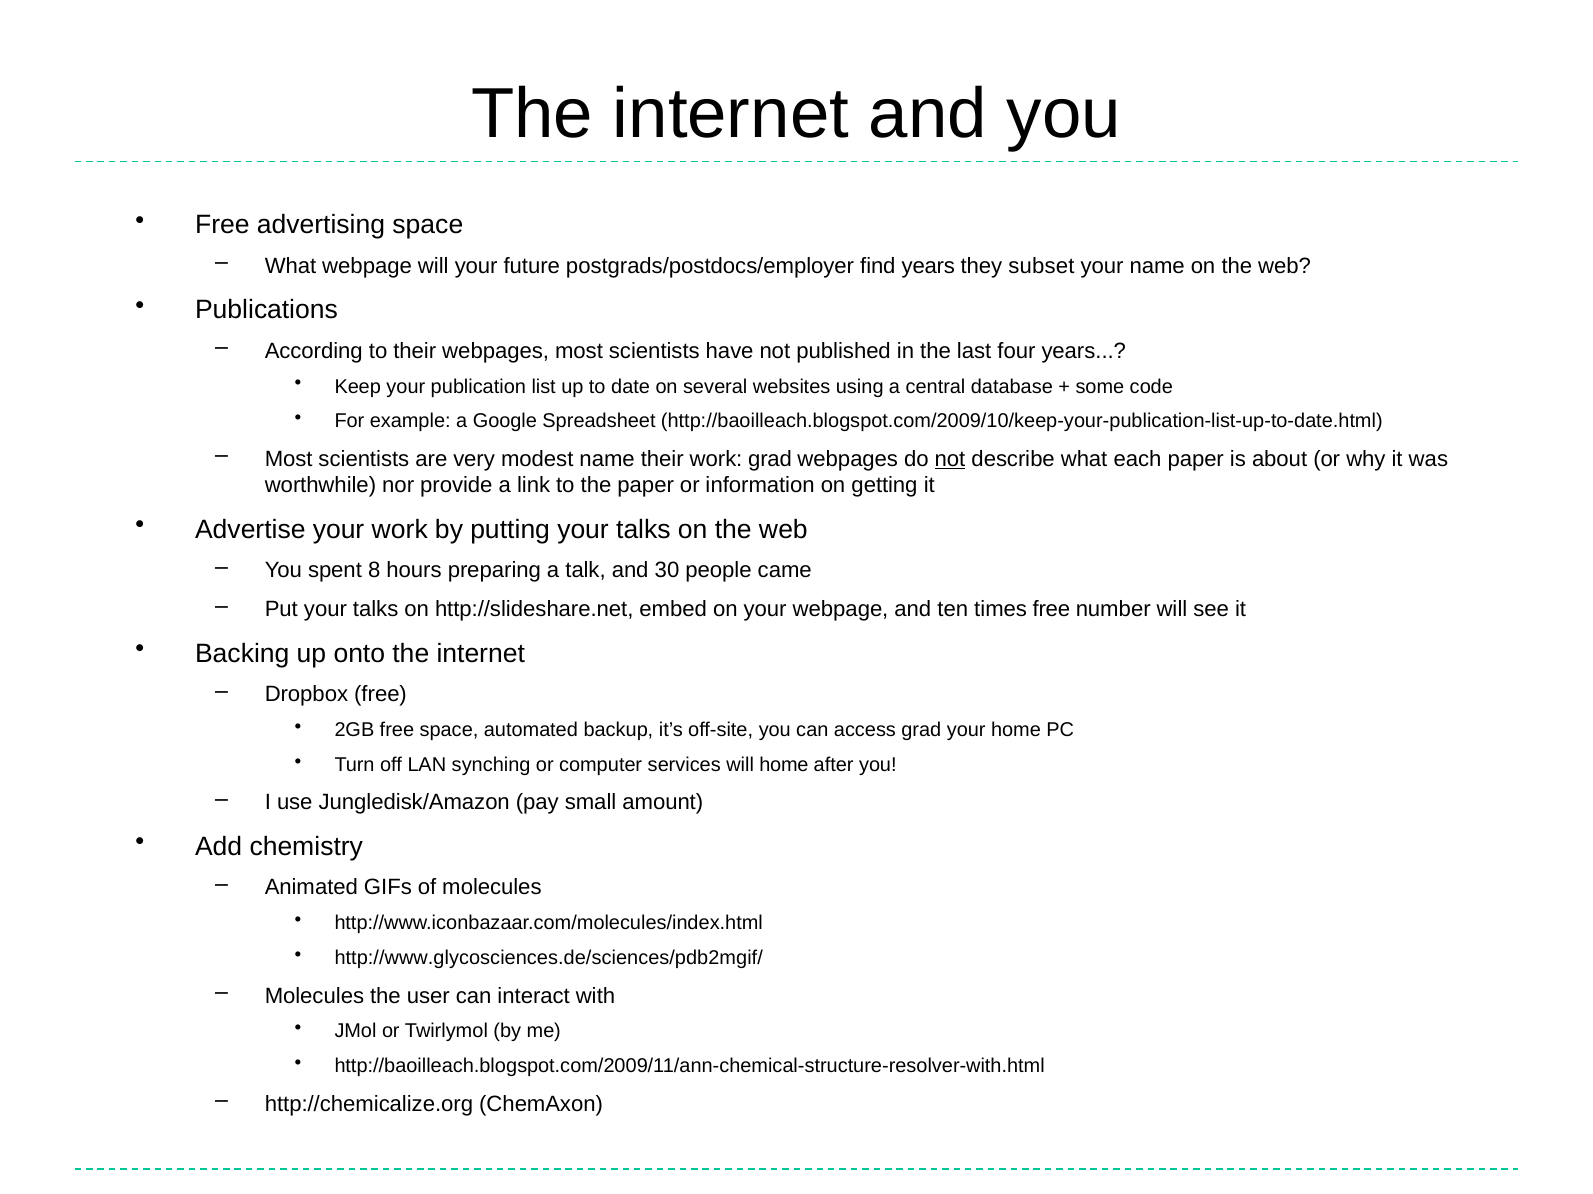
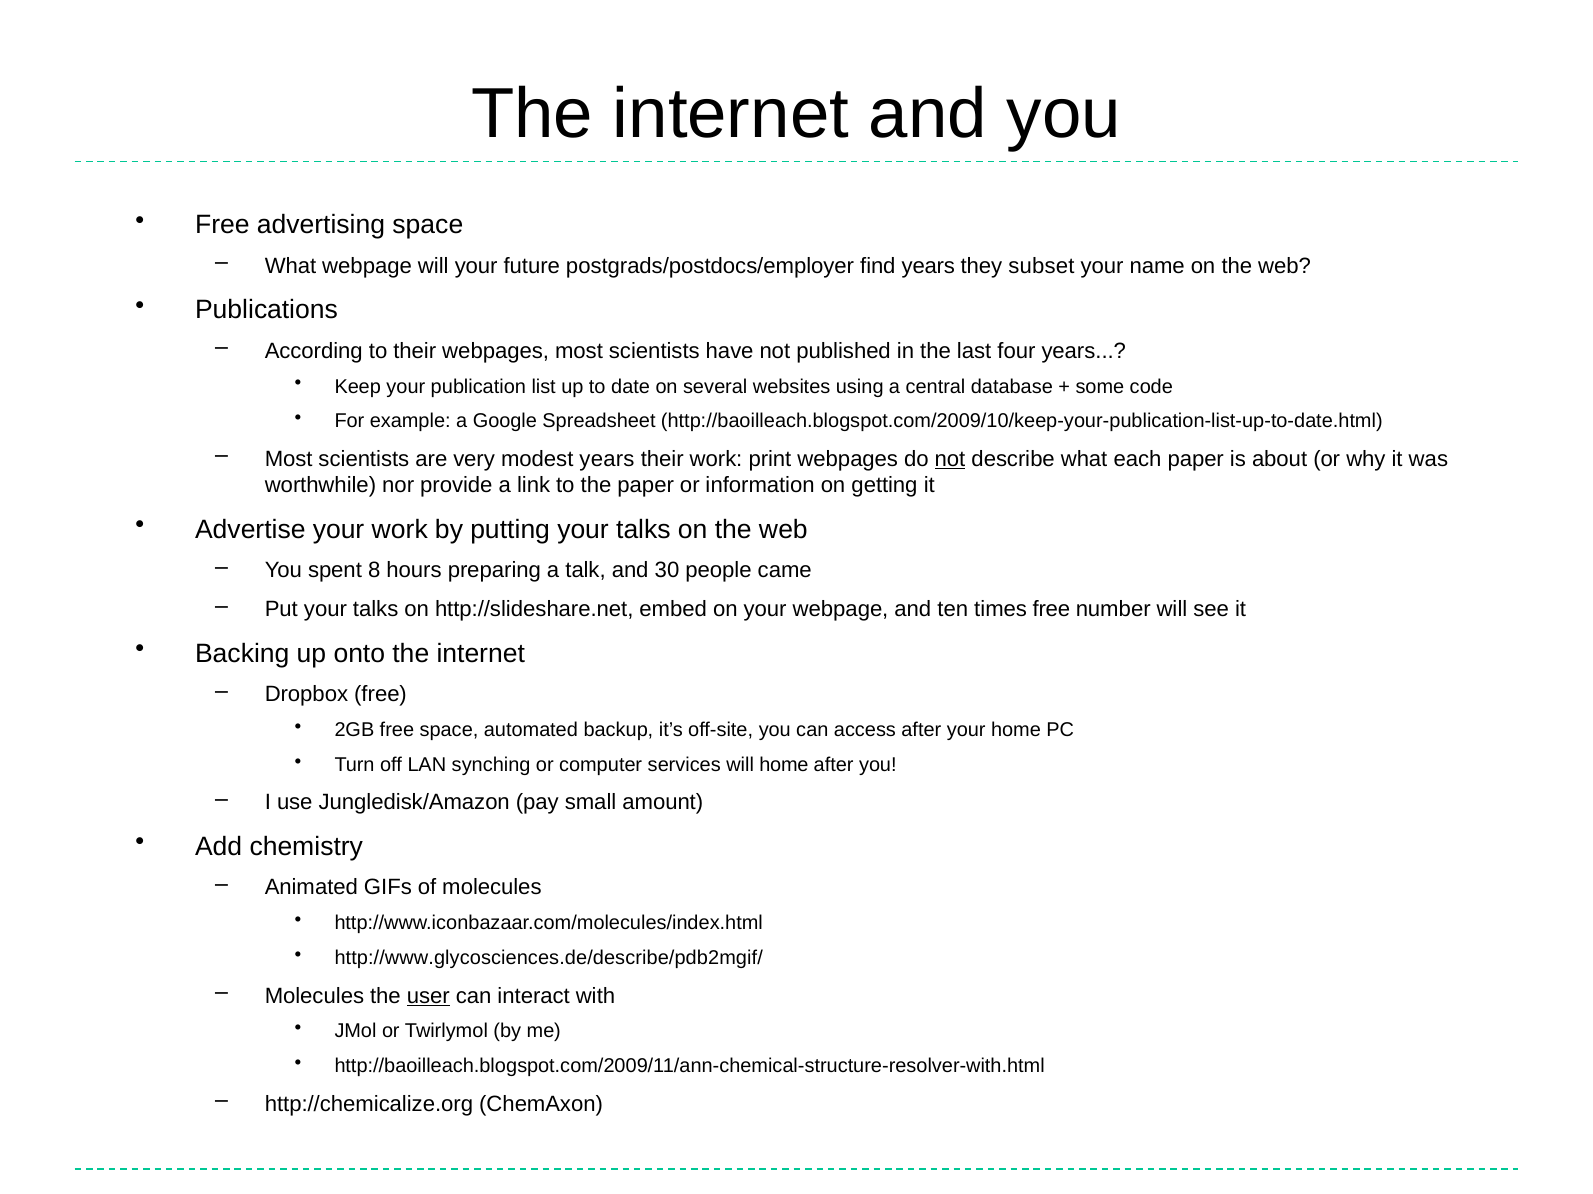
modest name: name -> years (607, 459)
work grad: grad -> print (770, 459)
access grad: grad -> after (921, 731)
http://www.glycosciences.de/sciences/pdb2mgif/: http://www.glycosciences.de/sciences/pdb2mgif/ -> http://www.glycosciences.de/describe/pdb2mgif/ (549, 959)
user underline: none -> present (428, 996)
